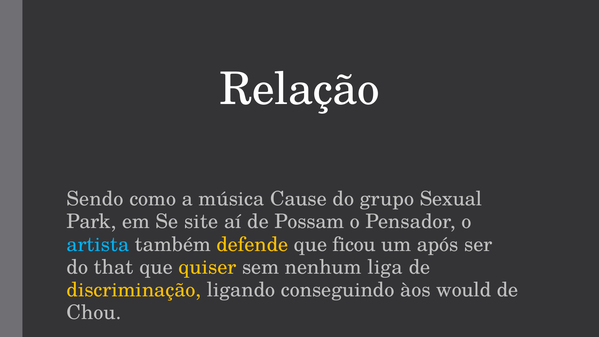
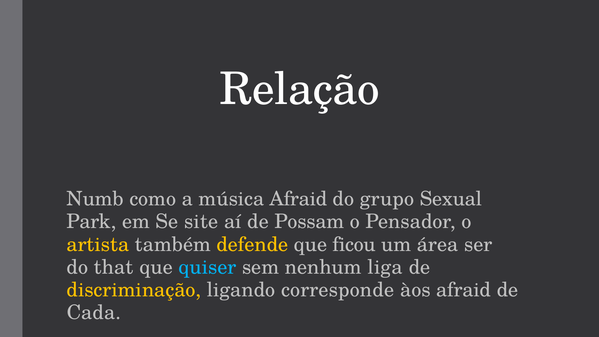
Sendo: Sendo -> Numb (95, 199)
música Cause: Cause -> Afraid (299, 199)
artista colour: light blue -> yellow (98, 244)
após: após -> área (438, 244)
quiser colour: yellow -> light blue (207, 267)
conseguindo: conseguindo -> corresponde (338, 290)
àos would: would -> afraid (464, 290)
Chou: Chou -> Cada (94, 313)
